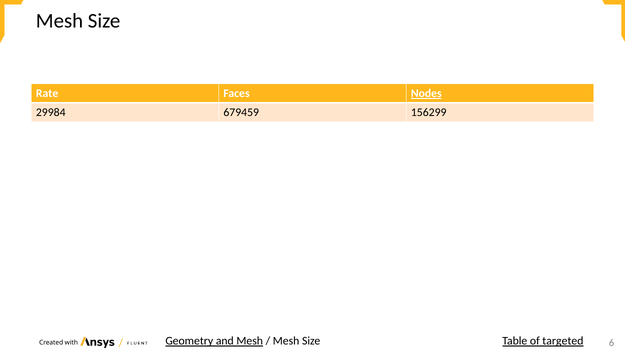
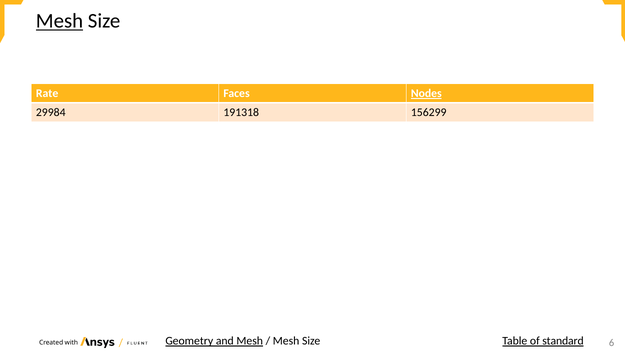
Mesh underline: none -> present (59, 21)
679459: 679459 -> 191318 (241, 113)
targeted: targeted -> standard (563, 342)
